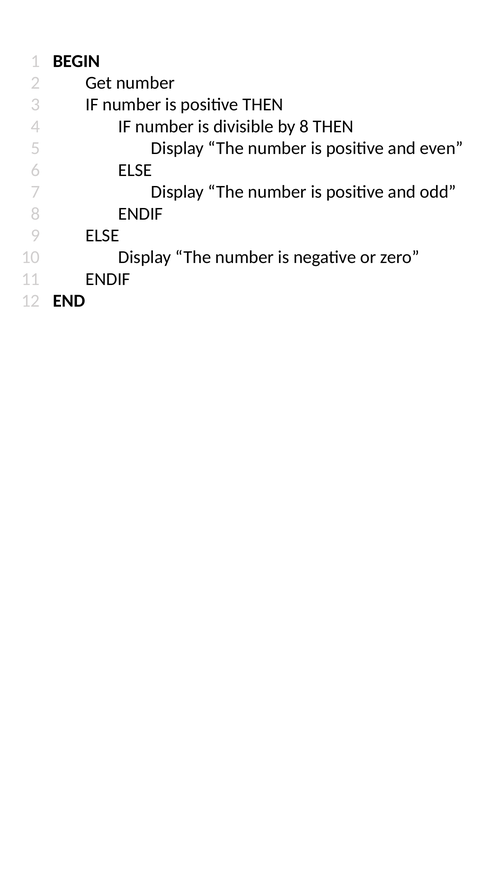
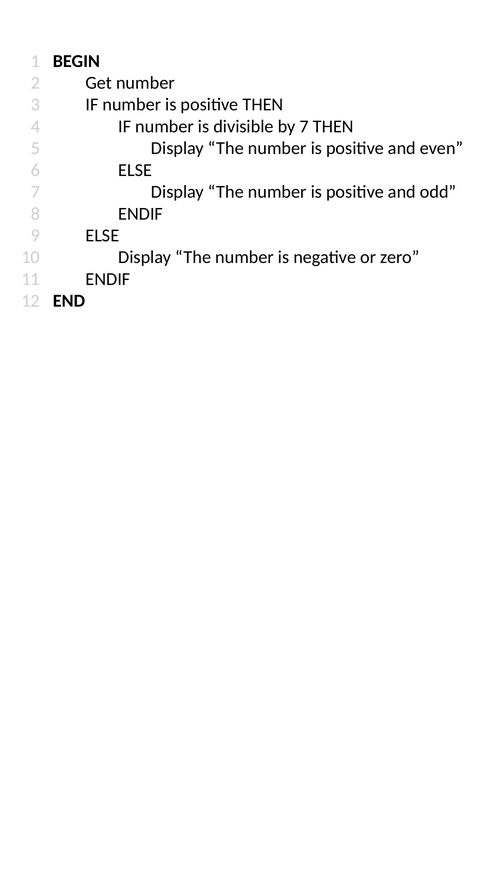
by 8: 8 -> 7 (304, 127)
